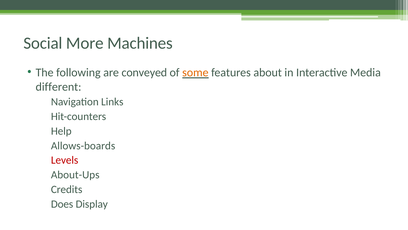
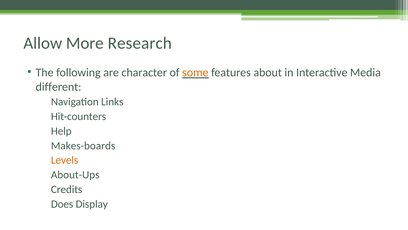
Social: Social -> Allow (43, 43)
Machines: Machines -> Research (140, 43)
conveyed: conveyed -> character (144, 72)
Allows-boards: Allows-boards -> Makes-boards (83, 145)
Levels colour: red -> orange (65, 160)
